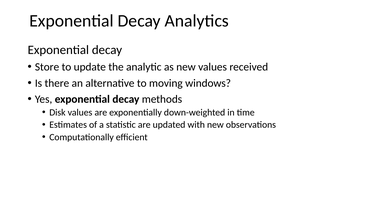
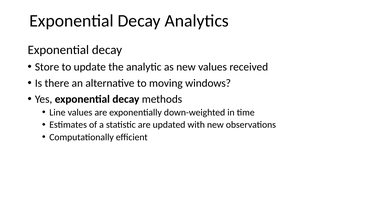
Disk: Disk -> Line (57, 113)
